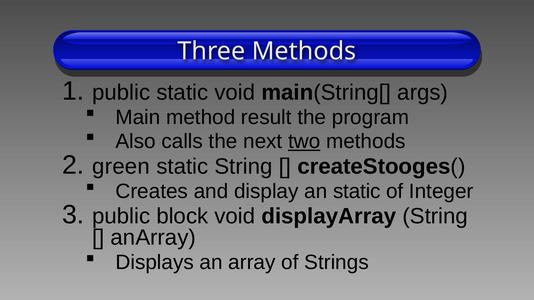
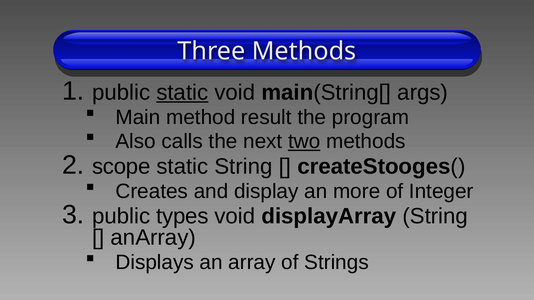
static underline: none -> present (182, 93)
green: green -> scope (121, 167)
an static: static -> more (357, 191)
block: block -> types (182, 216)
